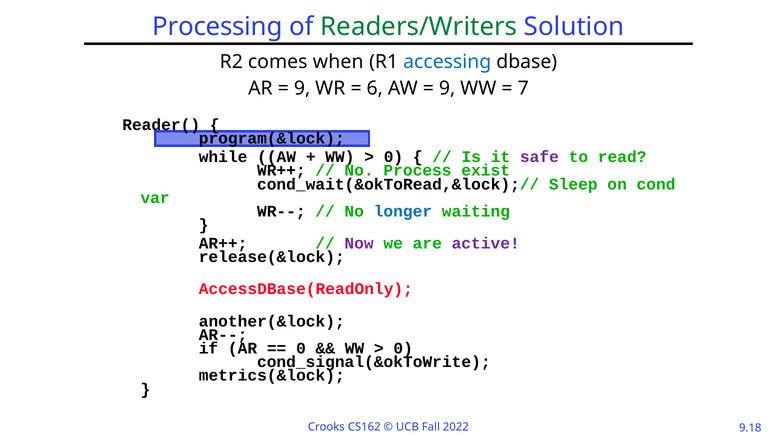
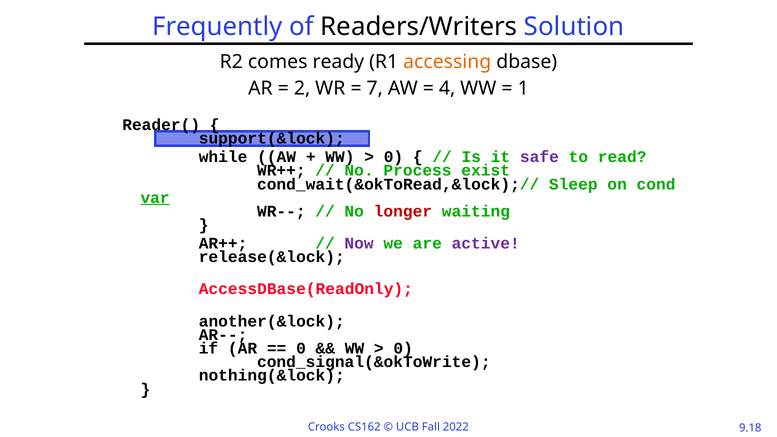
Processing: Processing -> Frequently (217, 27)
Readers/Writers colour: green -> black (419, 27)
when: when -> ready (338, 62)
accessing colour: blue -> orange (447, 62)
9: 9 -> 2 (302, 89)
6: 6 -> 7 (375, 89)
9: 9 -> 4 (447, 89)
7: 7 -> 1 (523, 89)
program(&lock: program(&lock -> support(&lock (272, 139)
var underline: none -> present (155, 198)
longer colour: blue -> red (403, 211)
metrics(&lock: metrics(&lock -> nothing(&lock (272, 376)
